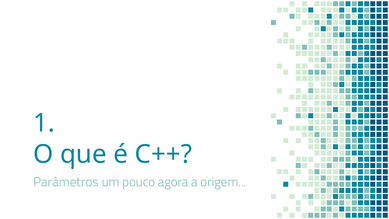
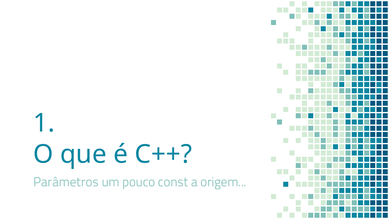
agora: agora -> const (173, 182)
